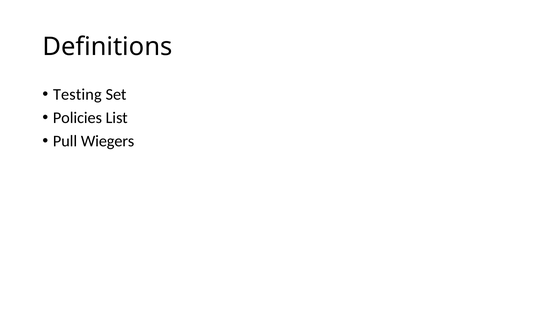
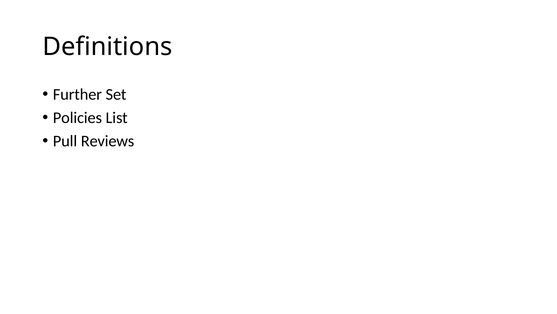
Testing: Testing -> Further (77, 94)
Wiegers: Wiegers -> Reviews (108, 141)
